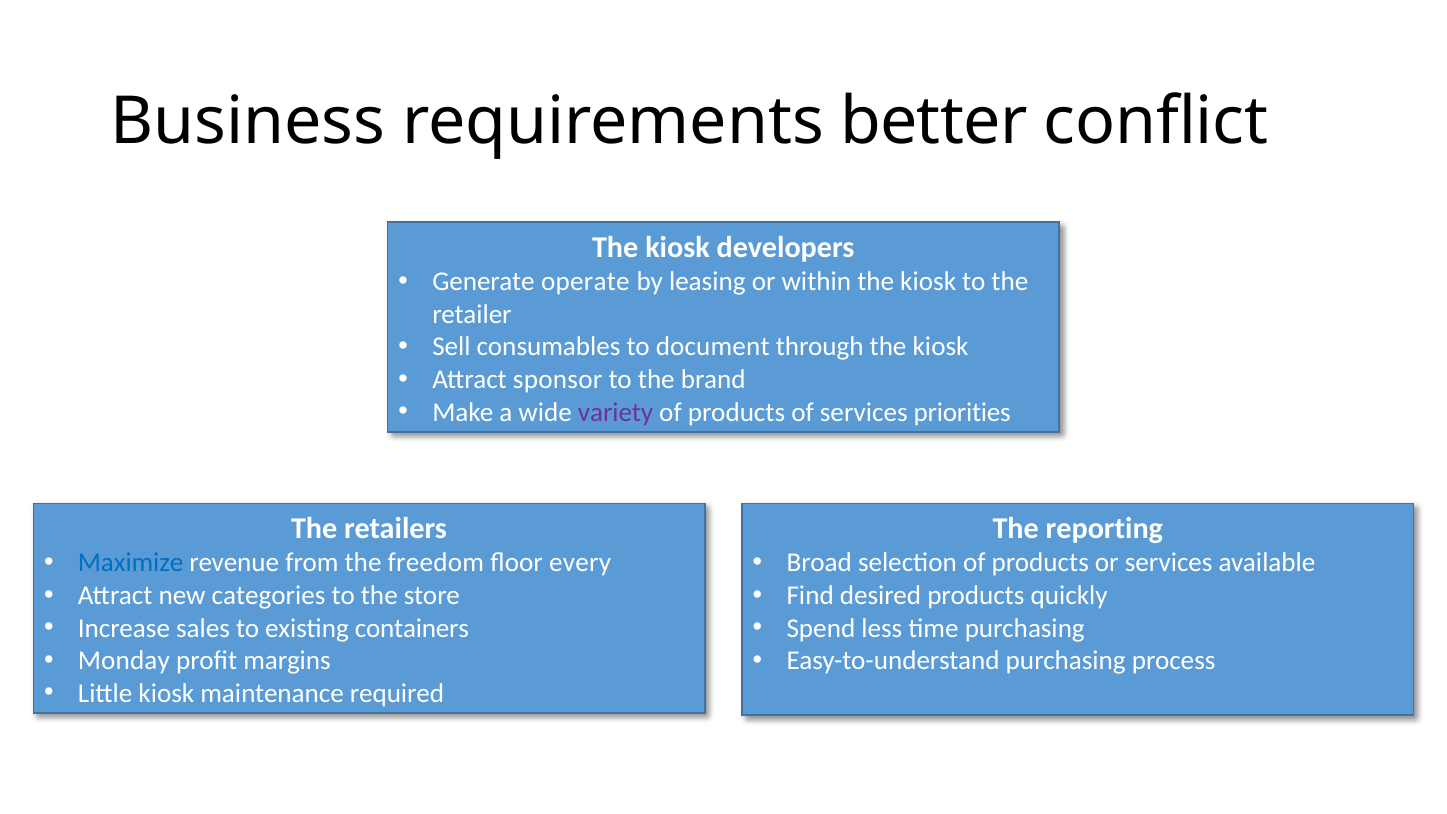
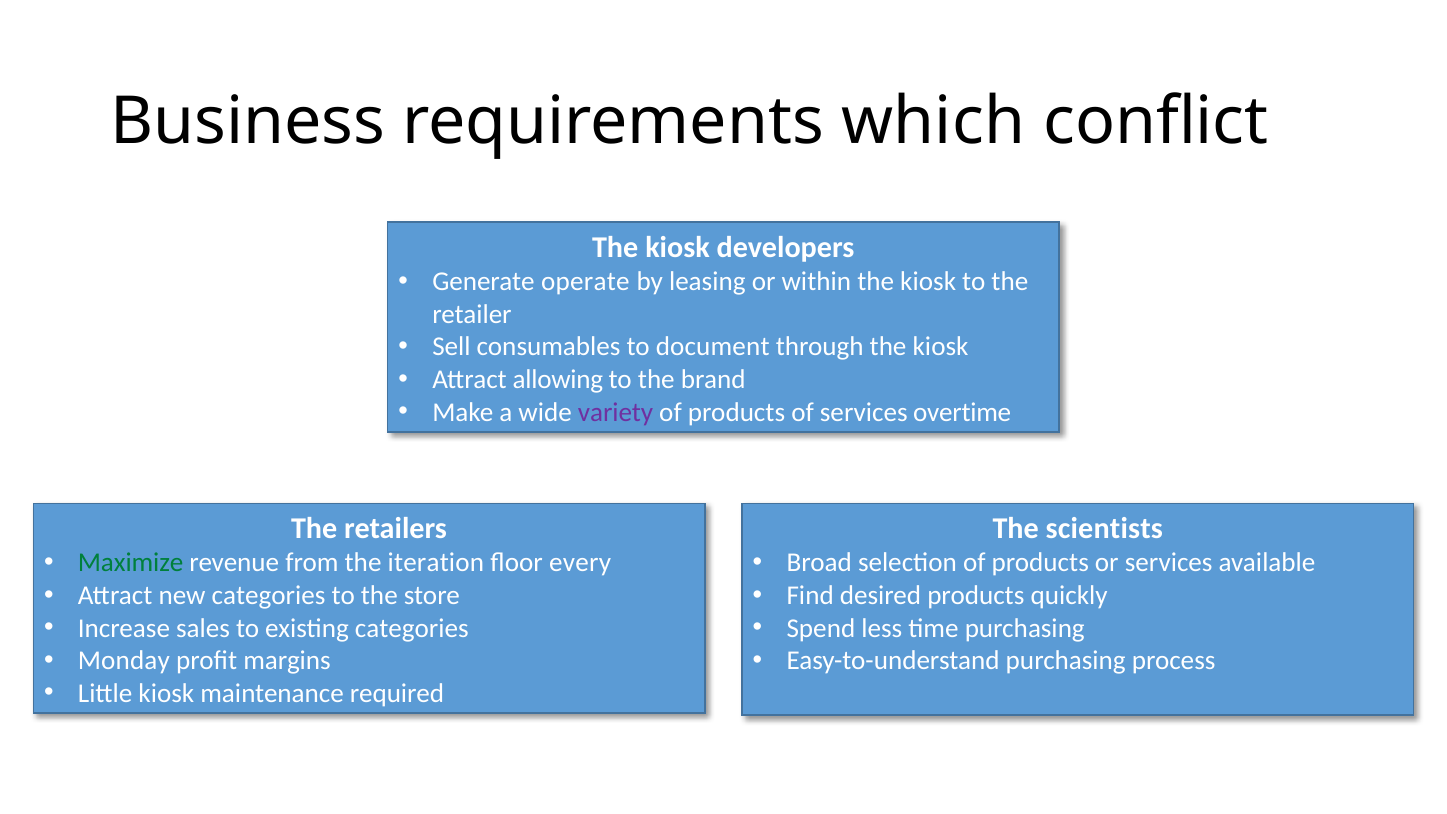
better: better -> which (933, 122)
sponsor: sponsor -> allowing (558, 380)
priorities: priorities -> overtime (962, 412)
reporting: reporting -> scientists (1104, 529)
Maximize colour: blue -> green (131, 563)
freedom: freedom -> iteration (436, 563)
existing containers: containers -> categories (412, 628)
